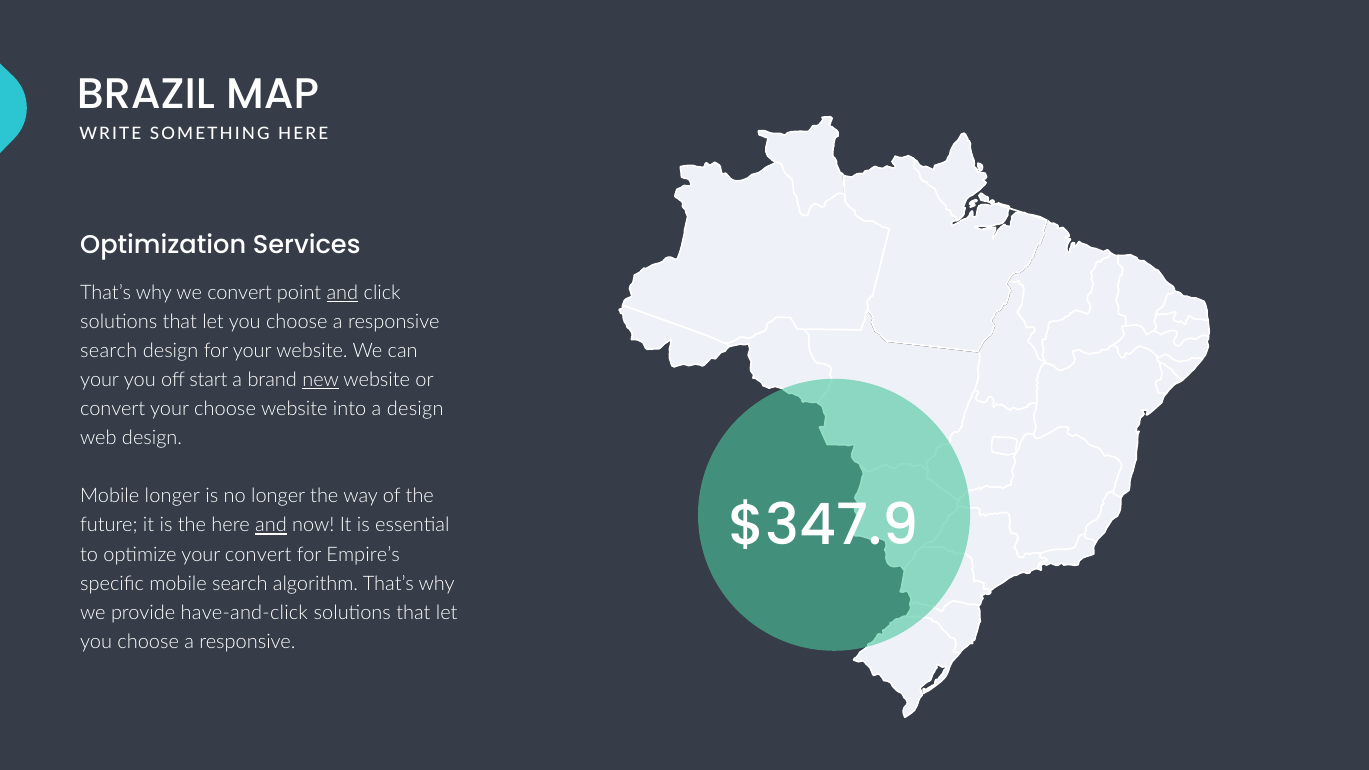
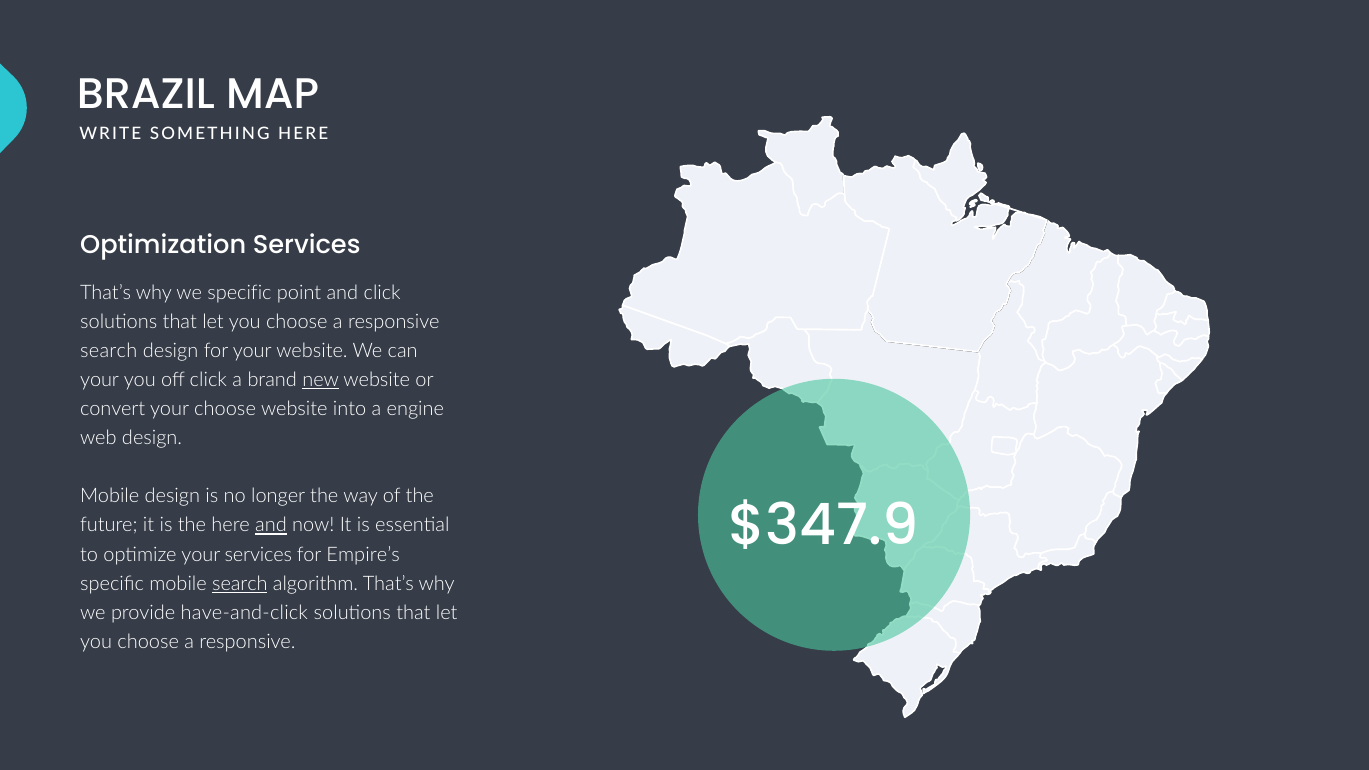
we convert: convert -> specific (239, 293)
and underline: present -> none (342, 293)
off start: start -> click (208, 380)
a design: design -> engine (415, 409)
Mobile longer: longer -> design (172, 496)
your convert: convert -> services (258, 555)
search underline: none -> present (240, 584)
